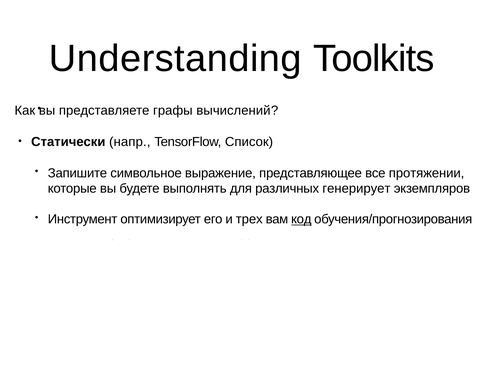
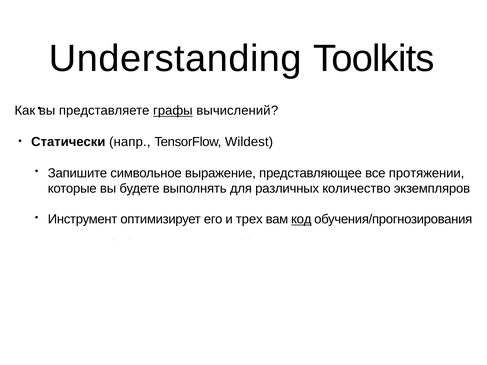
графы underline: none -> present (173, 111)
Список: Список -> Wildest (249, 142)
генерирует: генерирует -> количество (356, 189)
